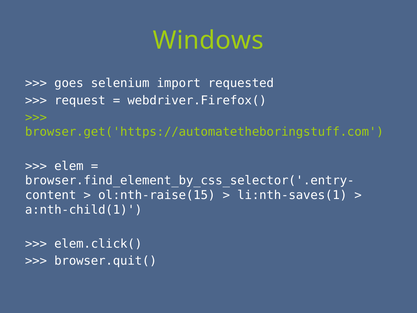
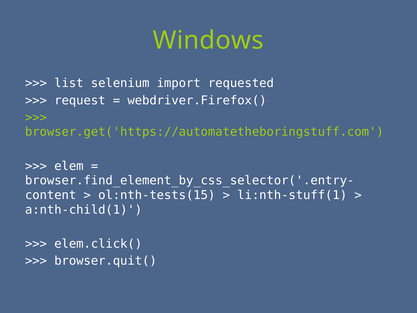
goes: goes -> list (69, 83)
ol:nth-raise(15: ol:nth-raise(15 -> ol:nth-tests(15 (157, 195)
li:nth-saves(1: li:nth-saves(1 -> li:nth-stuff(1 (292, 195)
